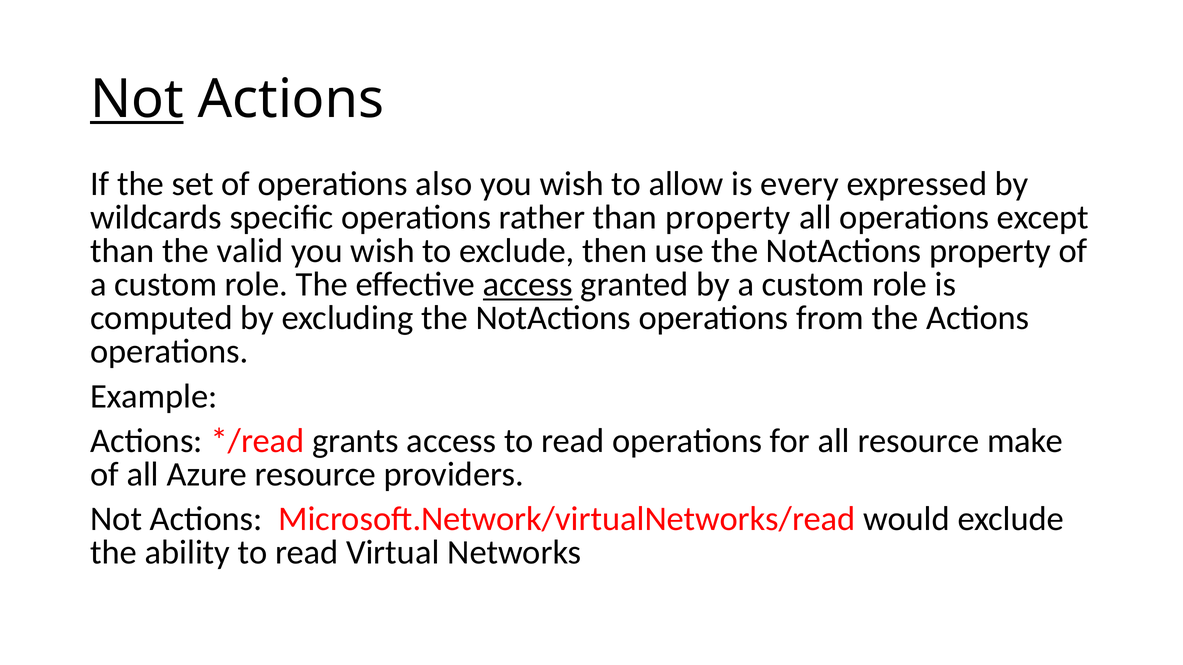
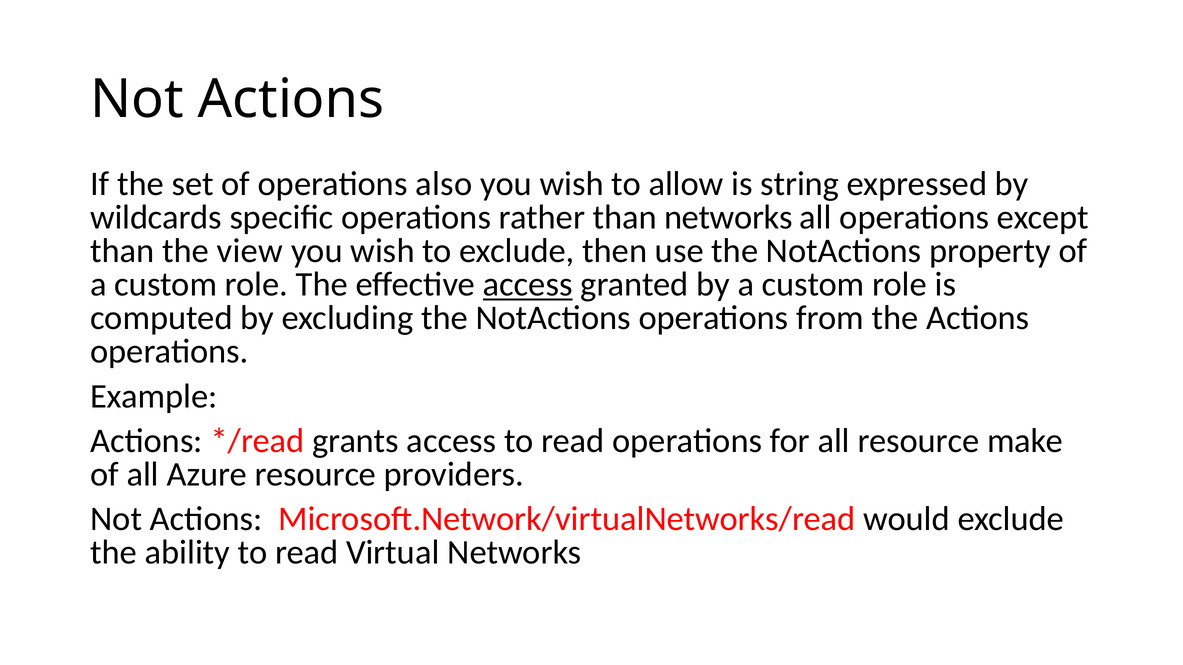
Not underline: present -> none (137, 99)
every: every -> string (800, 184)
than property: property -> networks (728, 218)
valid: valid -> view (250, 251)
